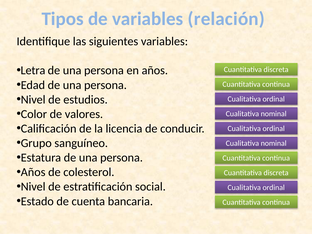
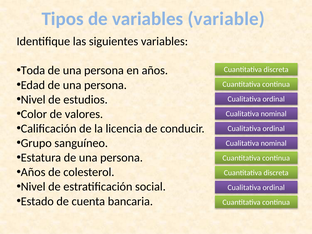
relación: relación -> variable (226, 19)
Letra: Letra -> Toda (33, 70)
